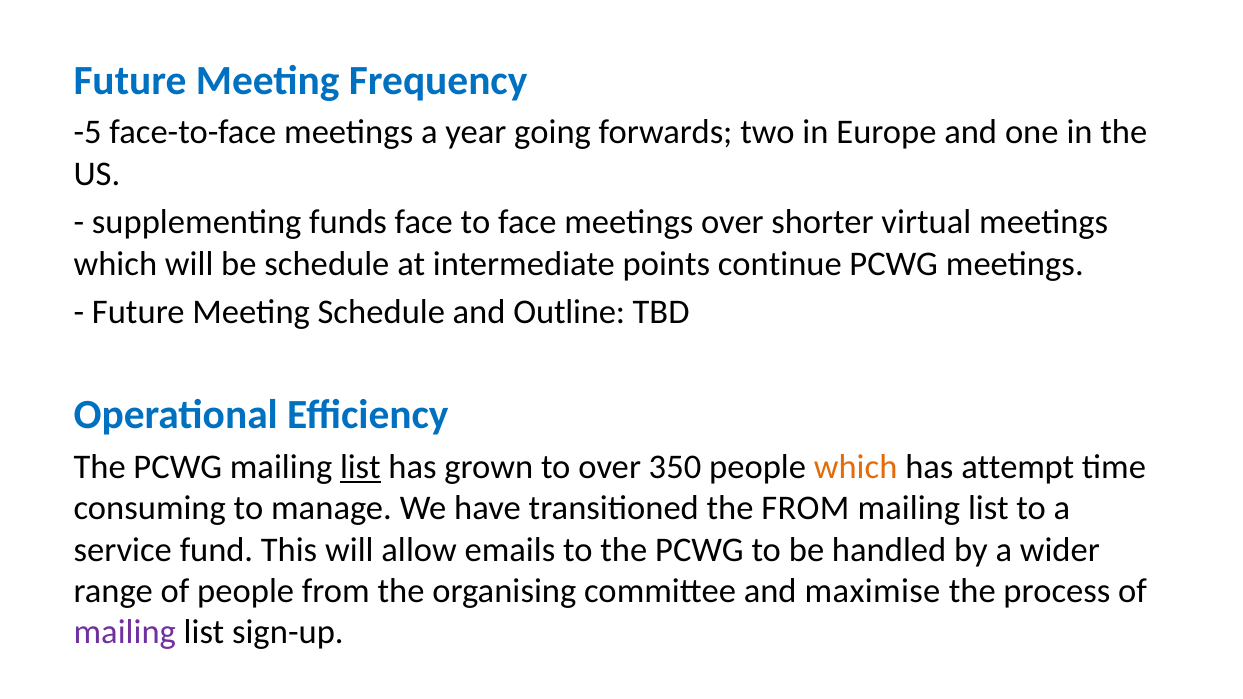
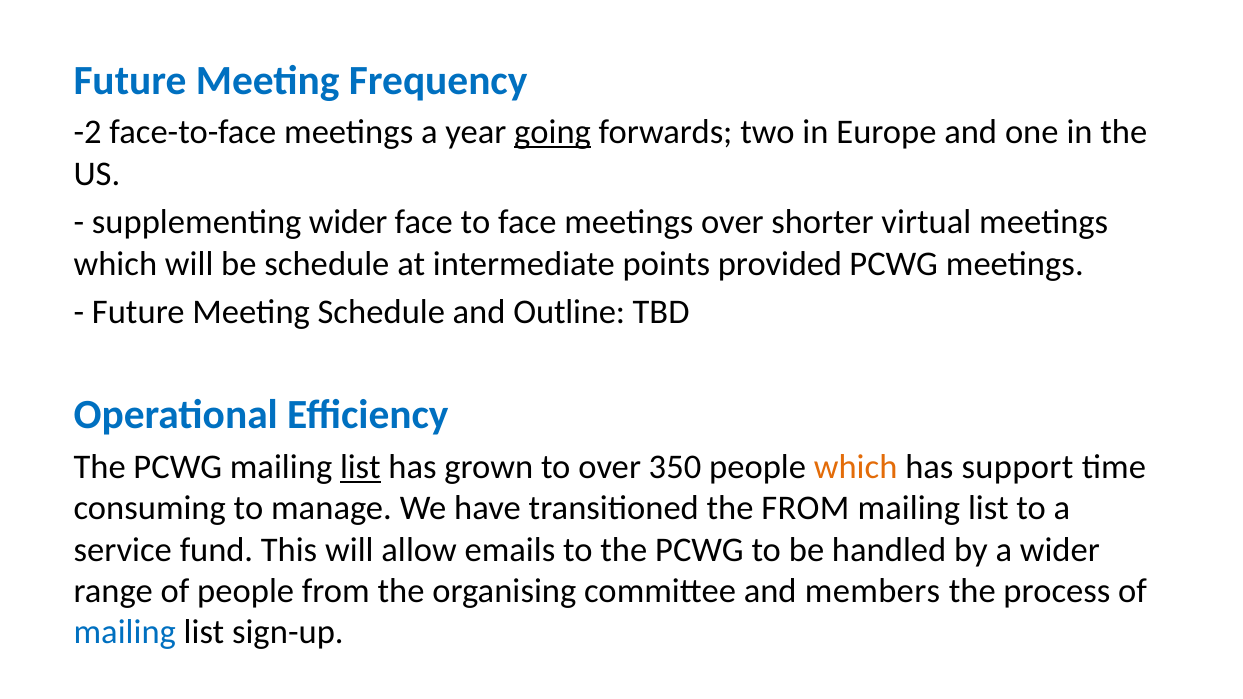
-5: -5 -> -2 (88, 133)
going underline: none -> present (553, 133)
supplementing funds: funds -> wider (348, 222)
continue: continue -> provided (780, 264)
attempt: attempt -> support (1017, 467)
maximise: maximise -> members (873, 591)
mailing colour: purple -> blue (125, 633)
